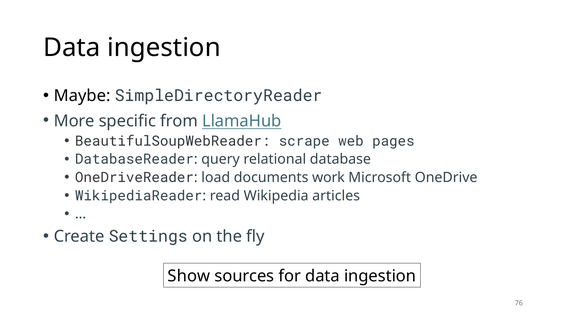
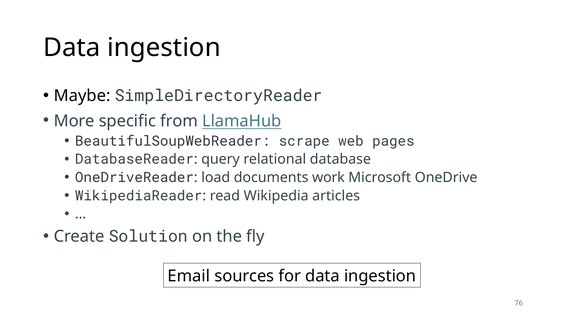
Settings: Settings -> Solution (148, 237)
Show: Show -> Email (189, 277)
